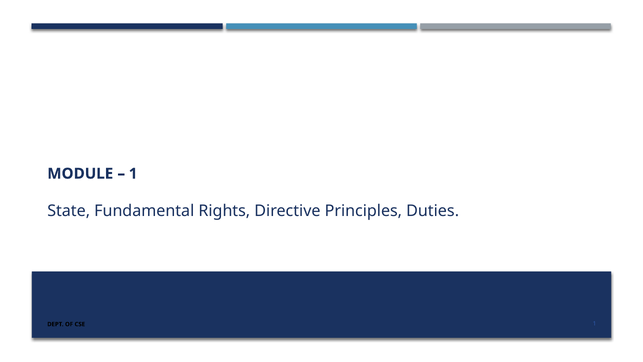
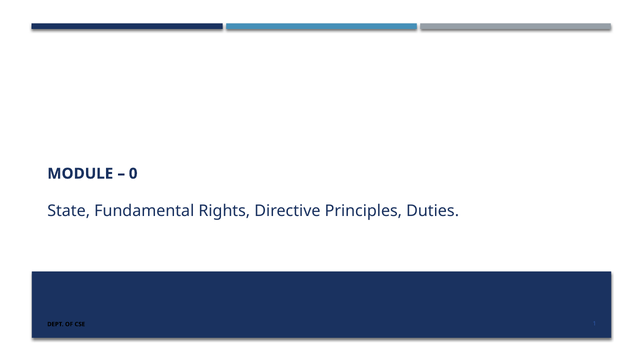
1: 1 -> 0 (133, 174)
